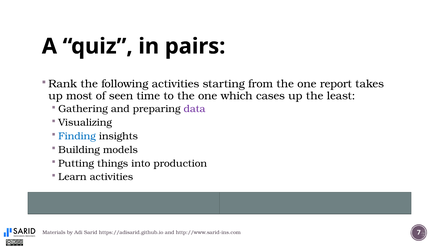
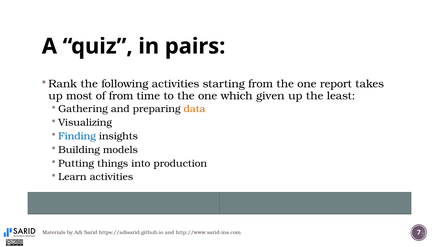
of seen: seen -> from (121, 96)
cases: cases -> given (270, 96)
data colour: purple -> orange (195, 109)
